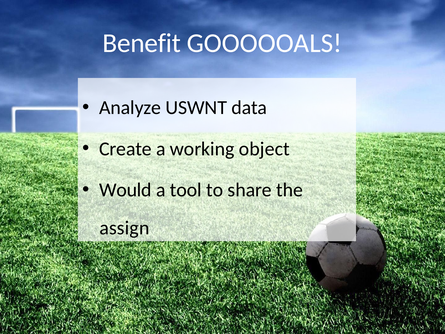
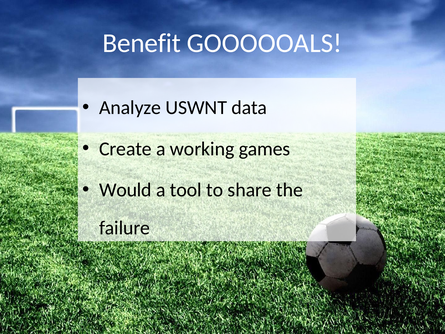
object: object -> games (265, 149)
assign: assign -> failure (125, 228)
